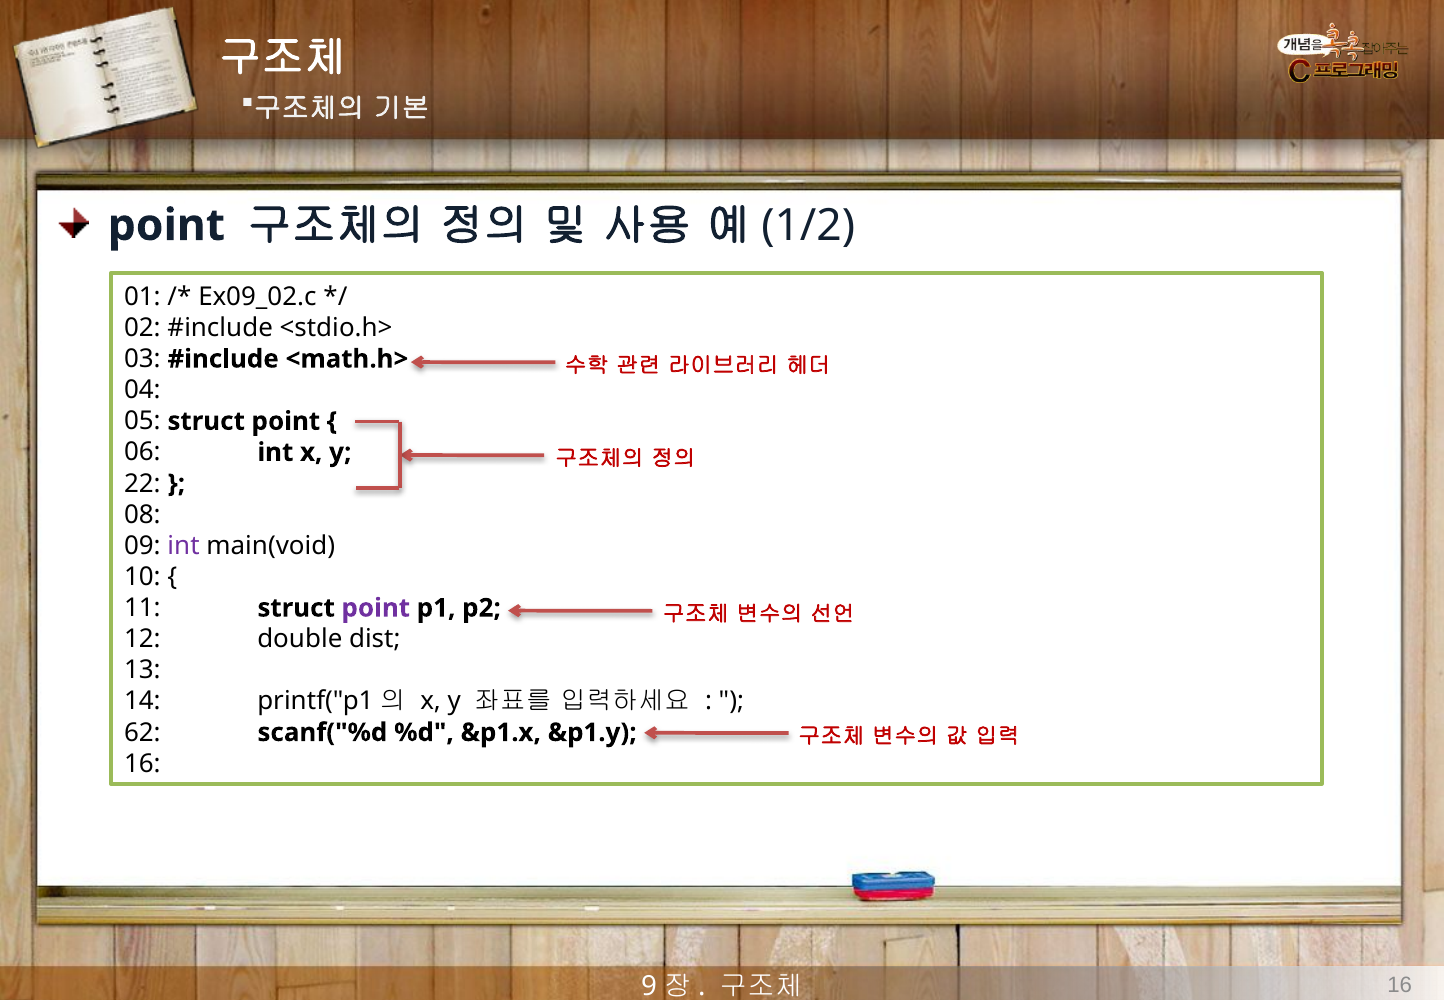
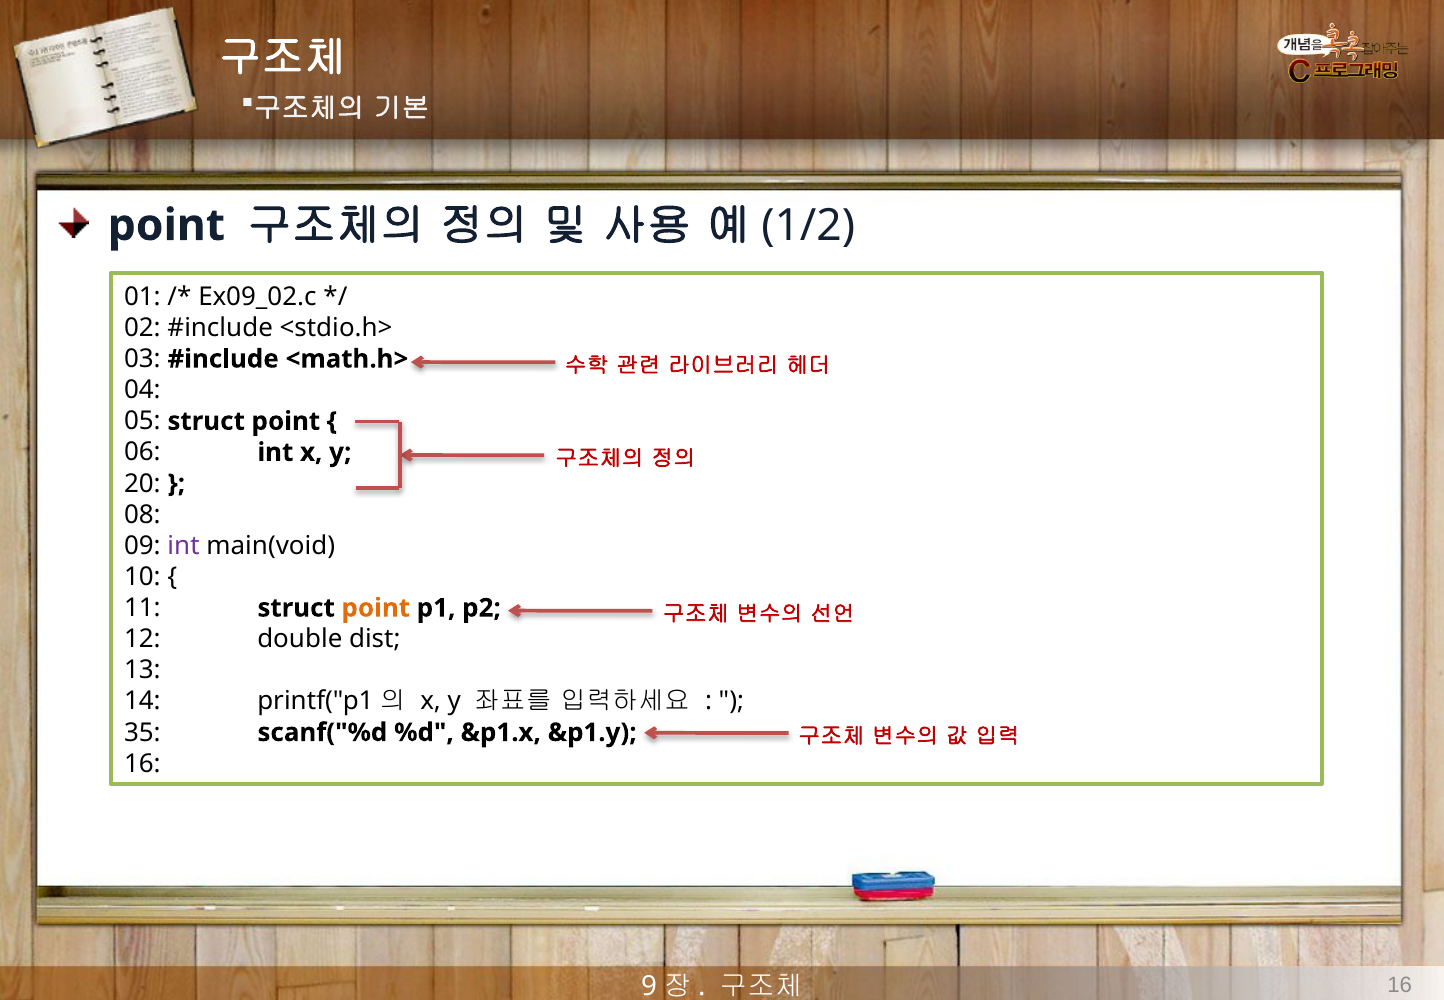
22: 22 -> 20 (142, 483)
point colour: purple -> orange (376, 608)
62: 62 -> 35 (142, 732)
